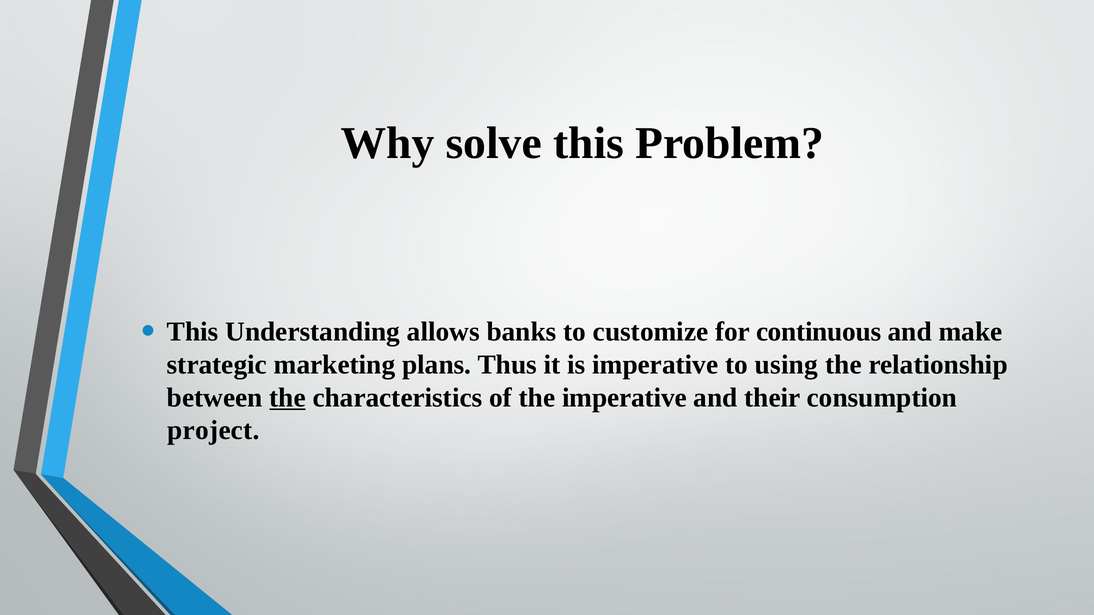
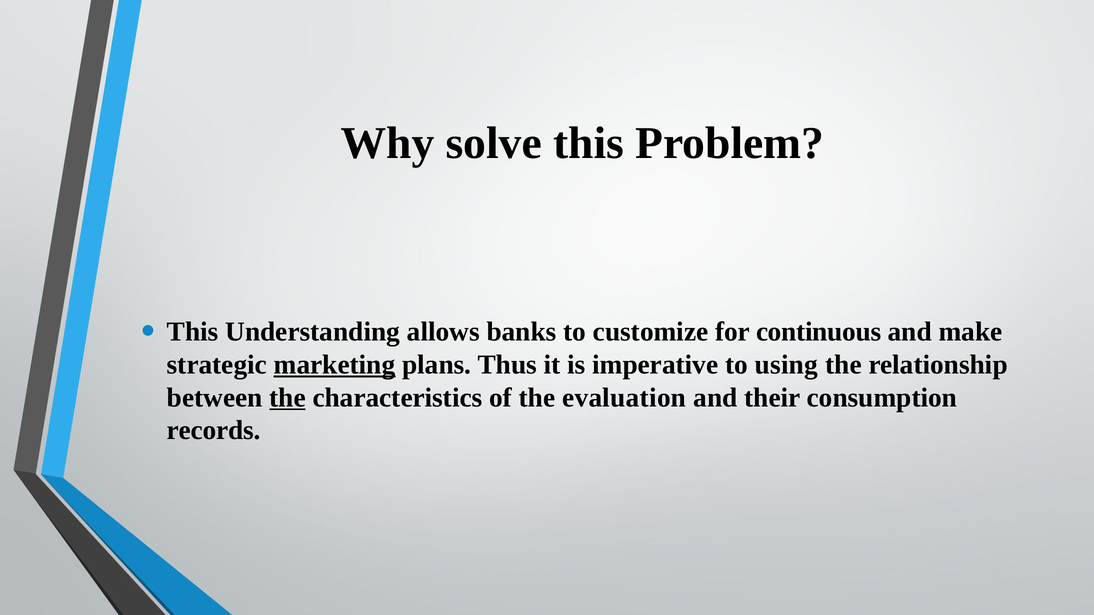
marketing underline: none -> present (335, 365)
the imperative: imperative -> evaluation (624, 398)
project: project -> records (214, 431)
